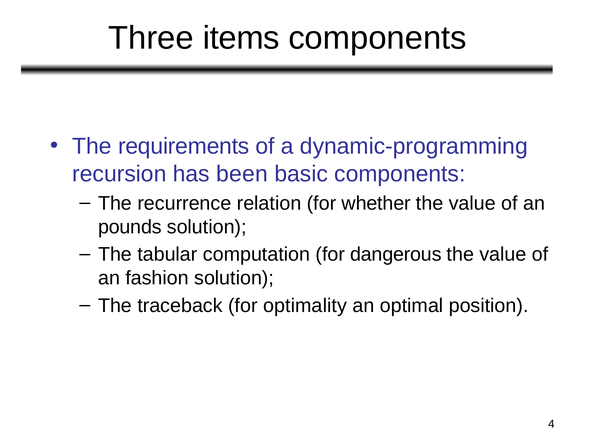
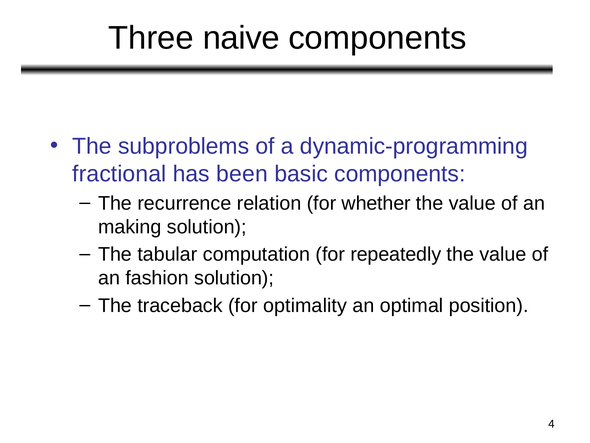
items: items -> naive (241, 38)
requirements: requirements -> subproblems (184, 146)
recursion: recursion -> fractional (119, 174)
pounds: pounds -> making (130, 227)
dangerous: dangerous -> repeatedly (396, 254)
